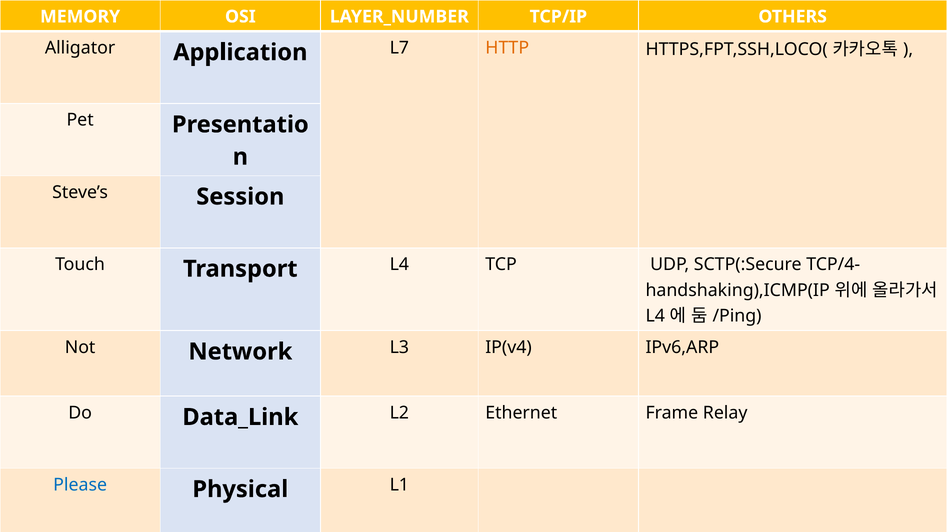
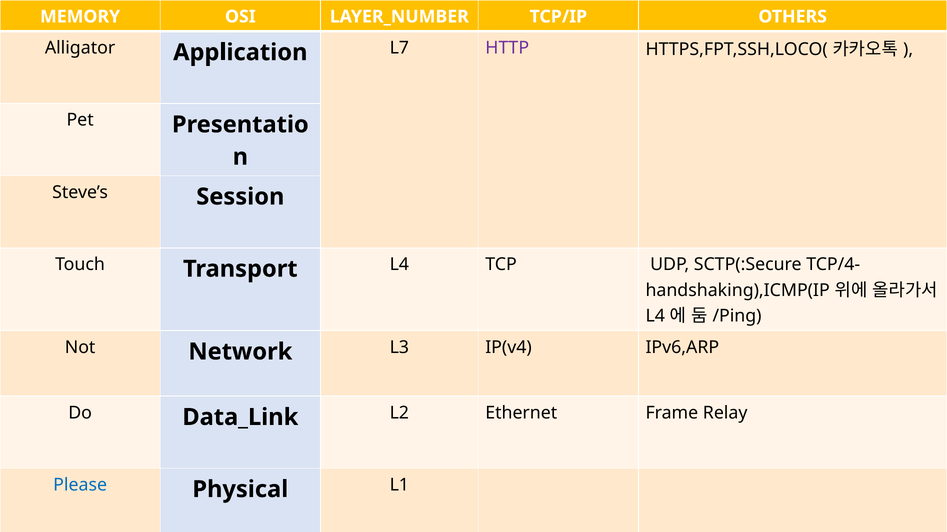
HTTP colour: orange -> purple (507, 48)
